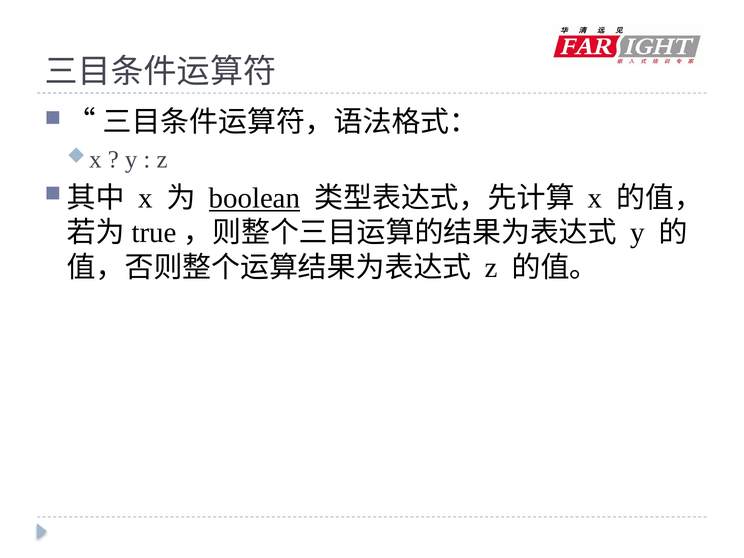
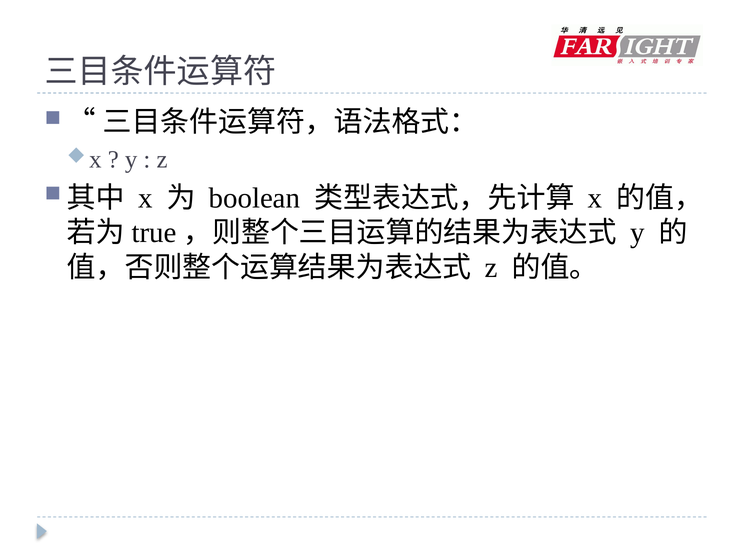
boolean underline: present -> none (255, 198)
